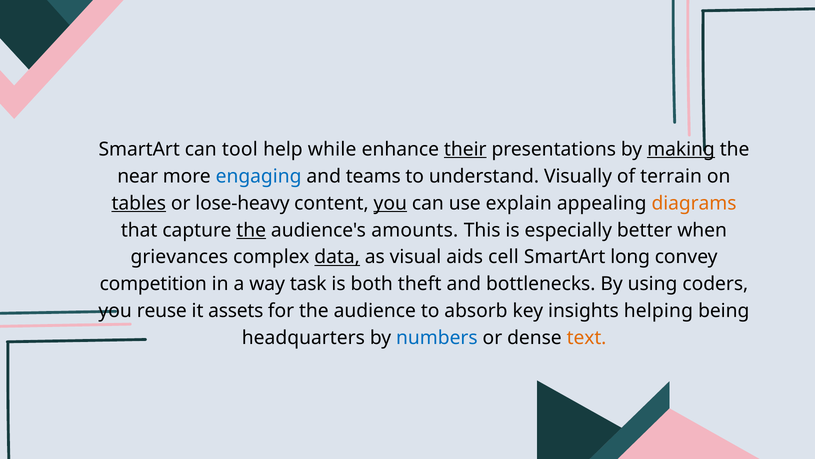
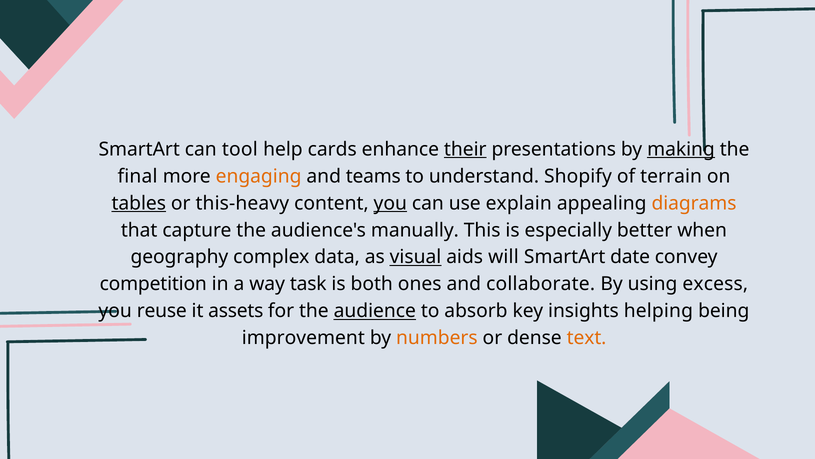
while: while -> cards (332, 149)
near: near -> final (138, 176)
engaging colour: blue -> orange (259, 176)
Visually: Visually -> Shopify (578, 176)
lose-heavy: lose-heavy -> this-heavy (242, 203)
the underline: present -> none (251, 230)
amounts: amounts -> manually (415, 230)
grievances: grievances -> geography (179, 257)
data underline: present -> none (337, 257)
visual underline: none -> present (416, 257)
cell: cell -> will (503, 257)
long: long -> date (630, 257)
theft: theft -> ones (420, 284)
bottlenecks: bottlenecks -> collaborate (541, 284)
coders: coders -> excess (715, 284)
audience underline: none -> present (375, 311)
headquarters: headquarters -> improvement (303, 338)
numbers colour: blue -> orange (437, 338)
